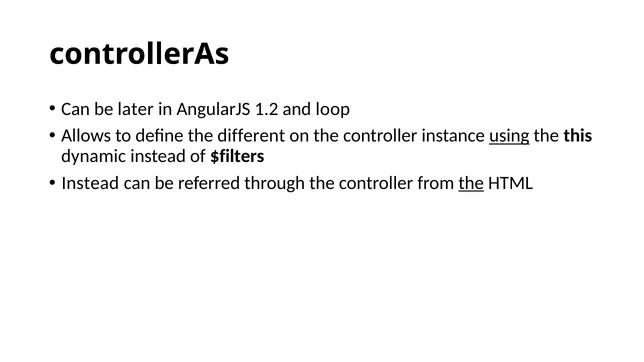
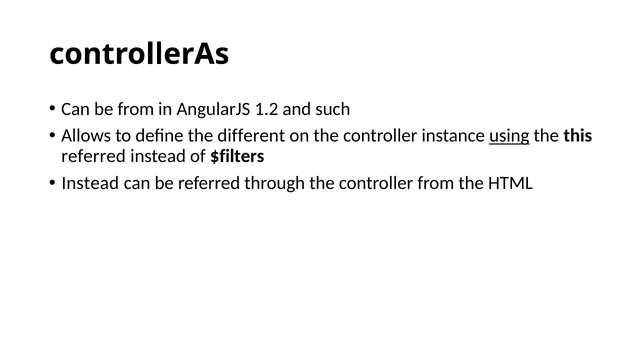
be later: later -> from (136, 109)
loop: loop -> such (333, 109)
dynamic: dynamic -> referred (94, 156)
the underline: present -> none (471, 183)
